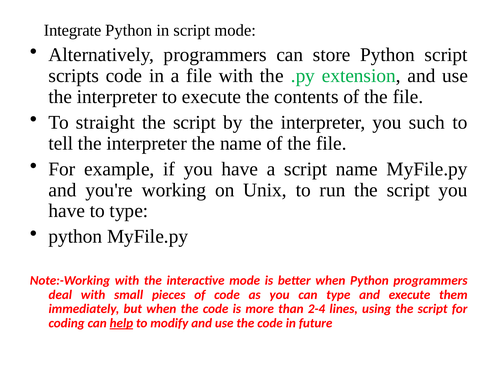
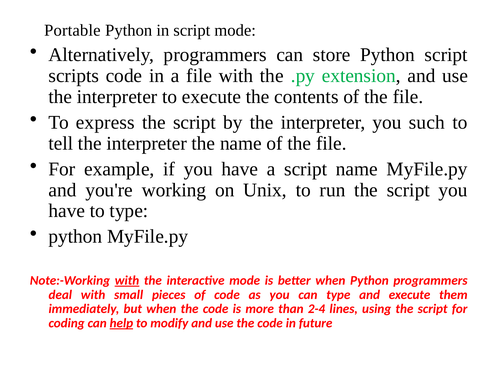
Integrate: Integrate -> Portable (72, 30)
straight: straight -> express (105, 122)
with underline: none -> present (127, 280)
